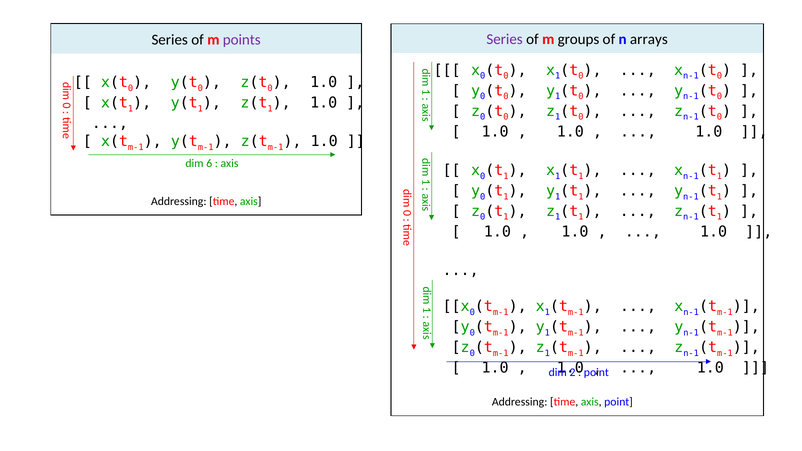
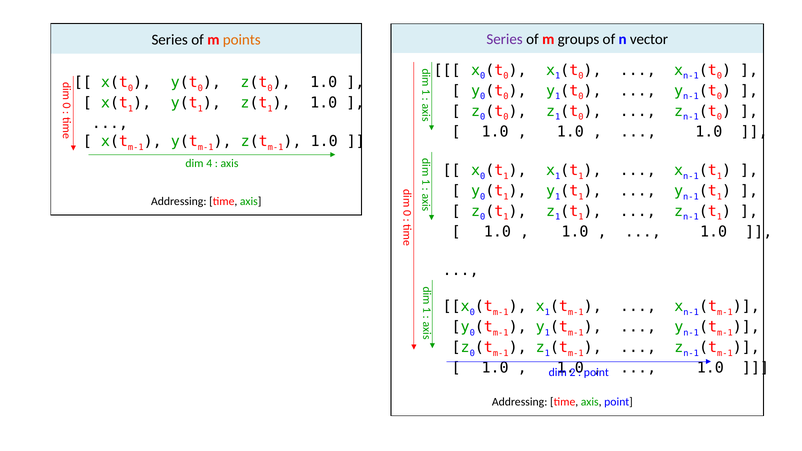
arrays: arrays -> vector (649, 39)
points colour: purple -> orange (242, 40)
6: 6 -> 4 (209, 163)
